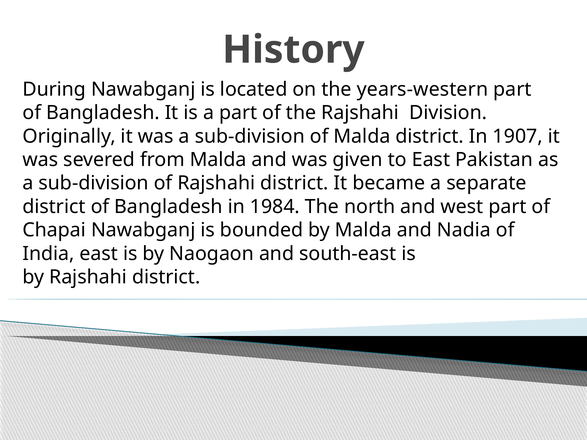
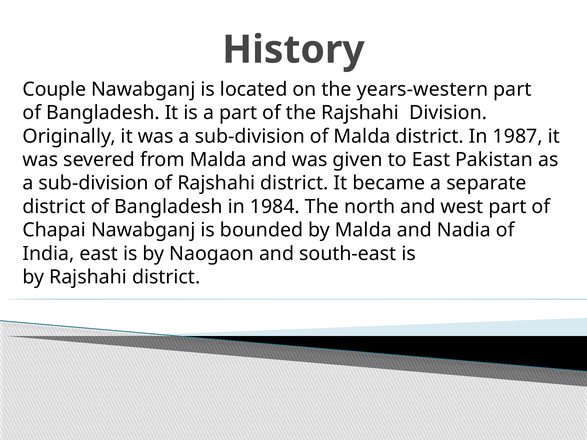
During: During -> Couple (54, 89)
1907: 1907 -> 1987 (518, 136)
